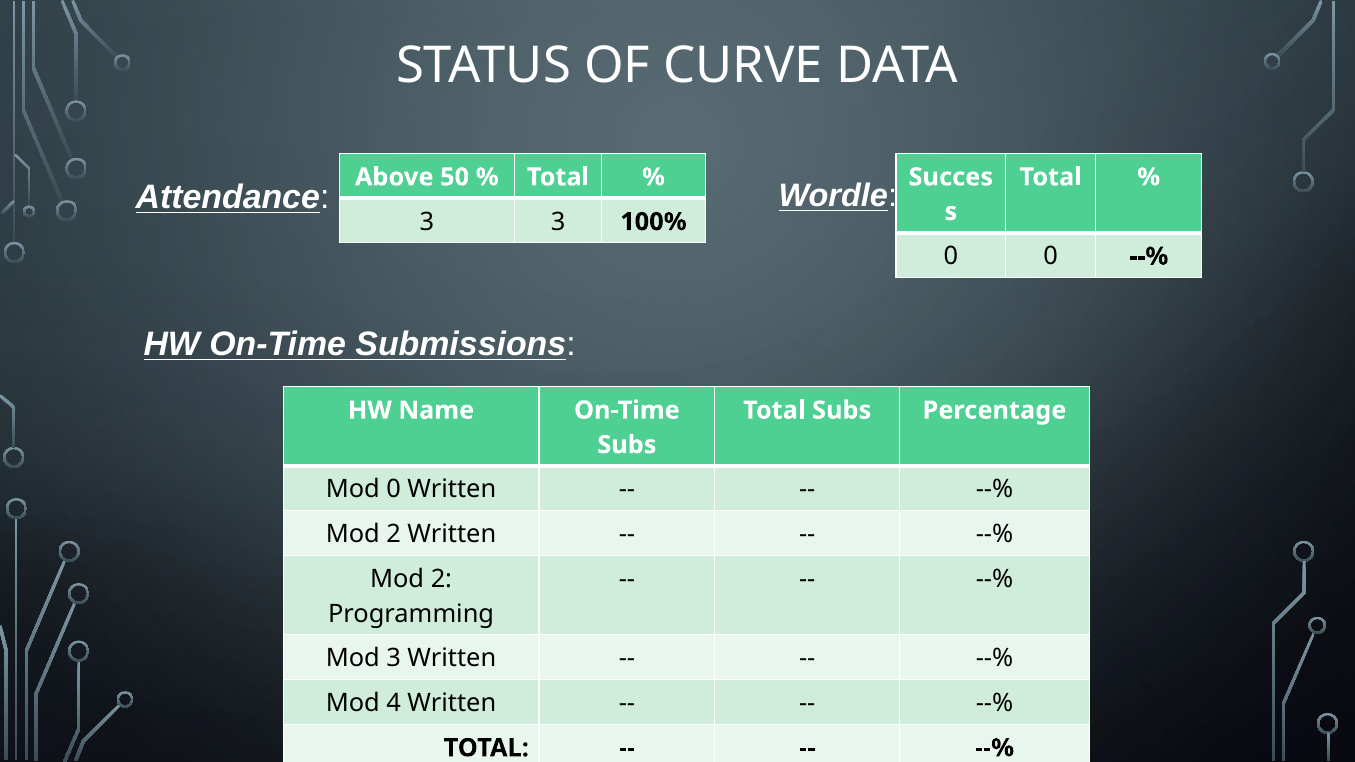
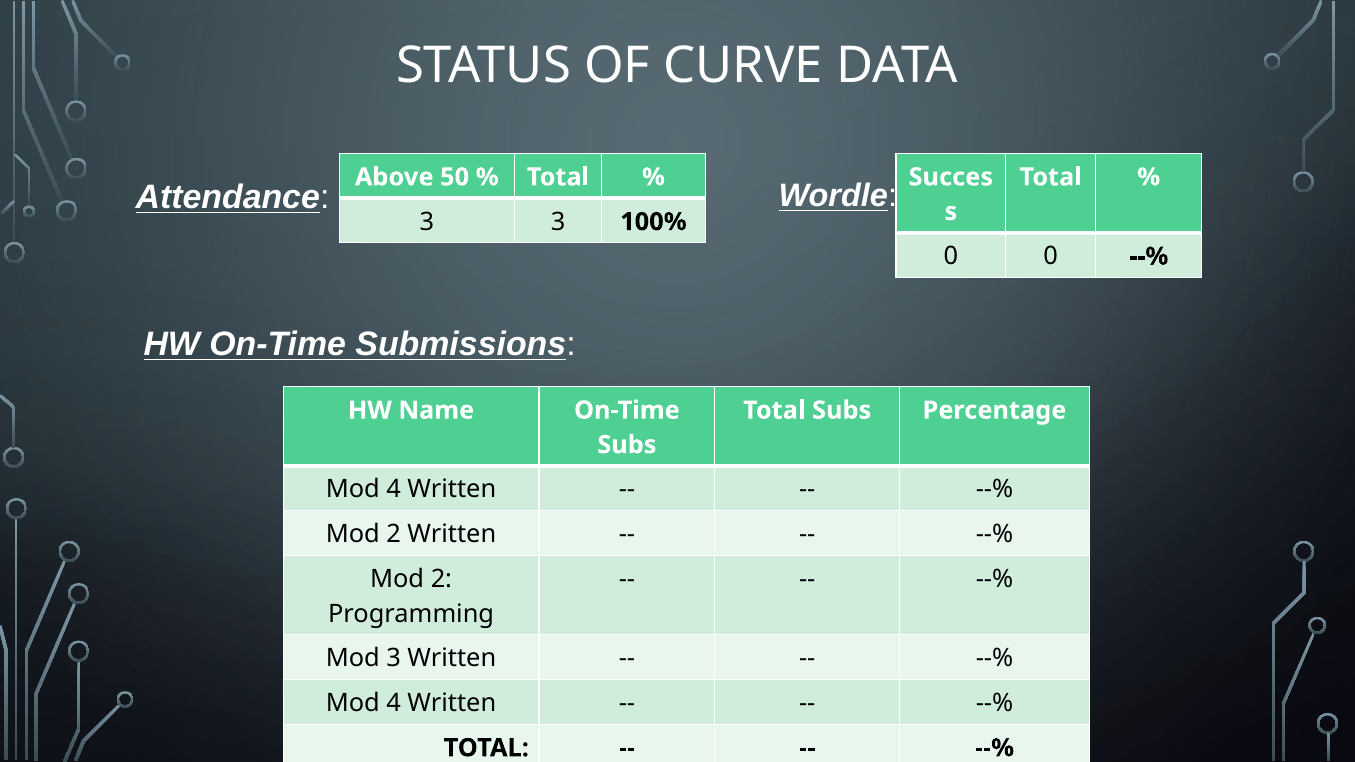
0: 0 -> 4 (394, 490)
